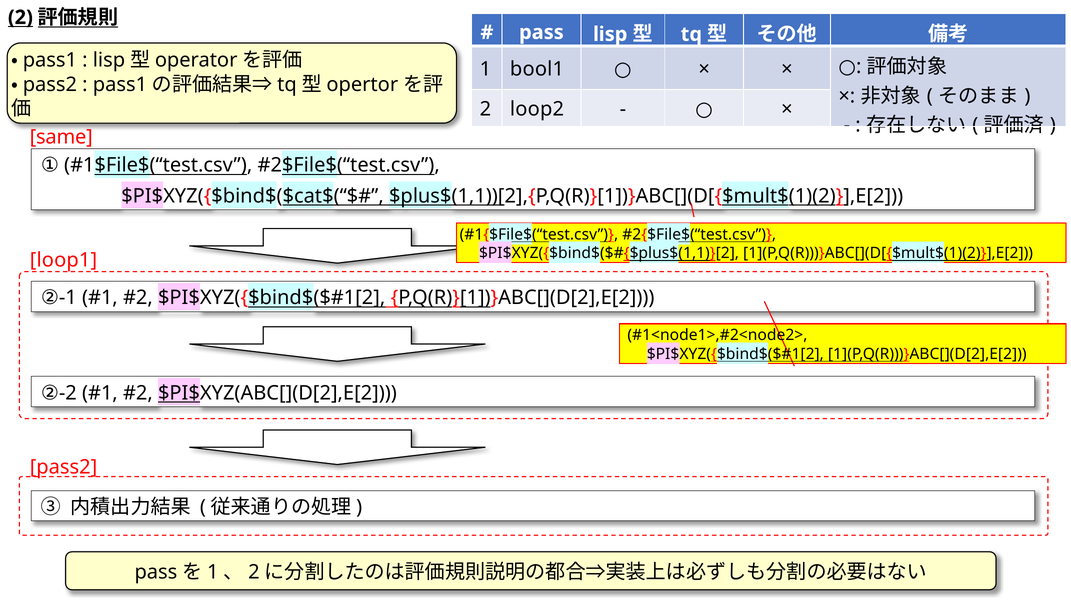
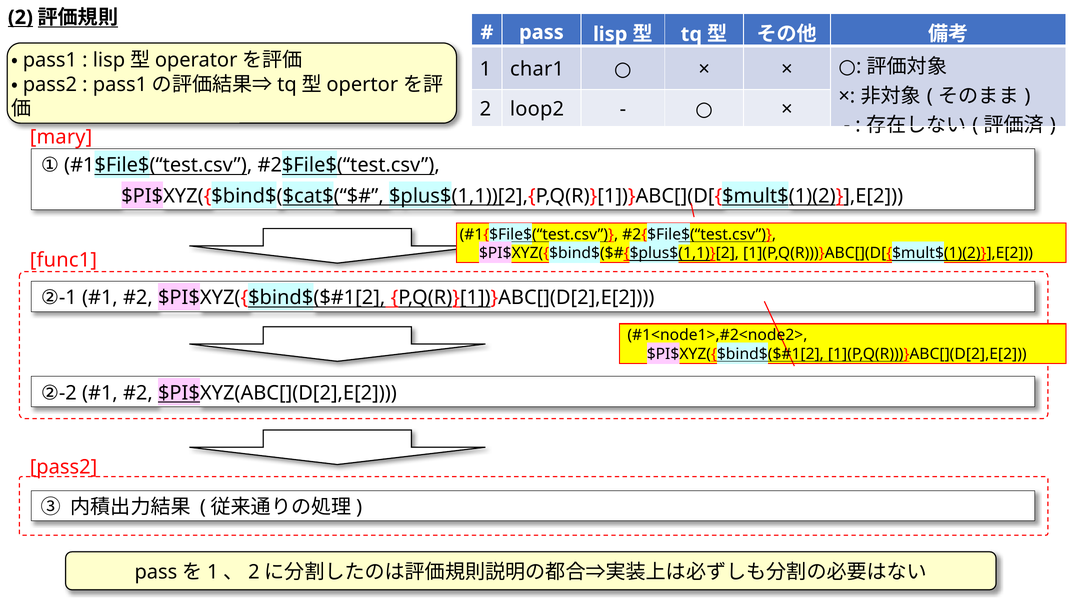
bool1: bool1 -> char1 (537, 69)
same: same -> mary (61, 137)
loop1: loop1 -> func1 (63, 260)
